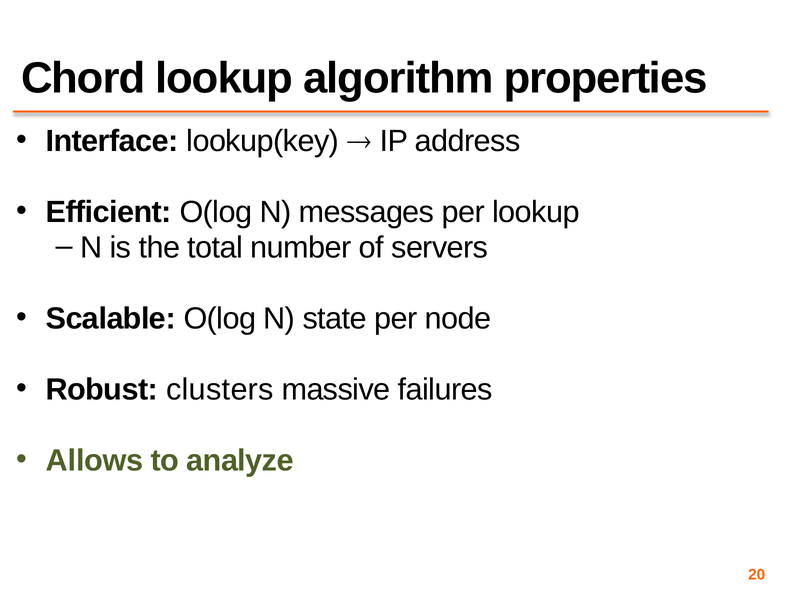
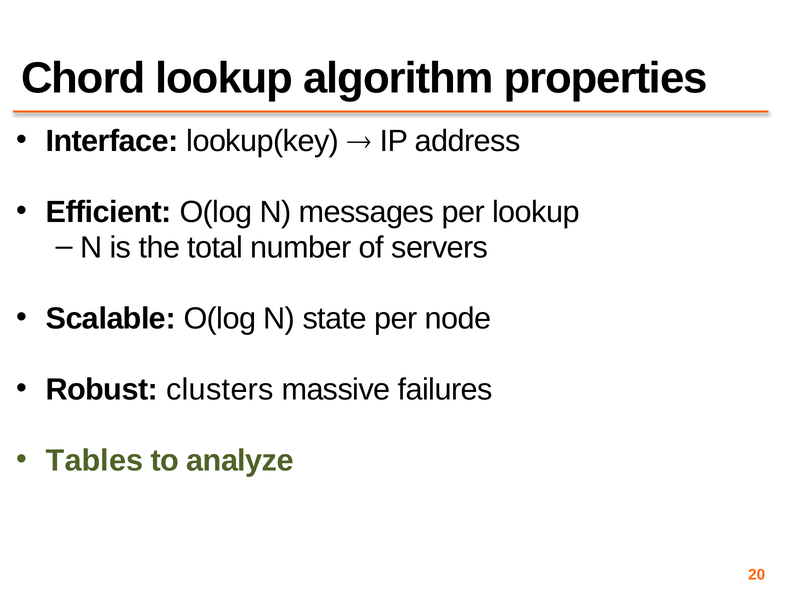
Allows: Allows -> Tables (95, 461)
